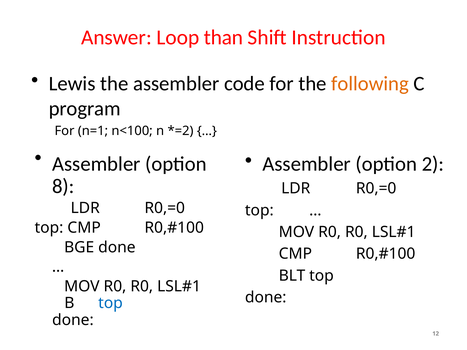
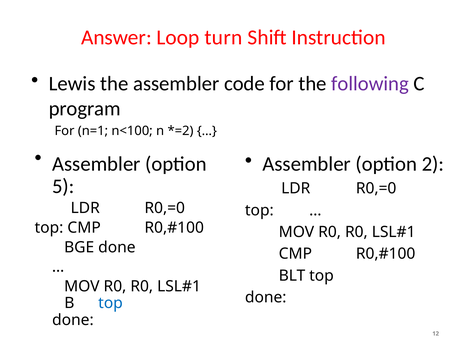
than: than -> turn (223, 38)
following colour: orange -> purple (370, 84)
8: 8 -> 5 (63, 186)
